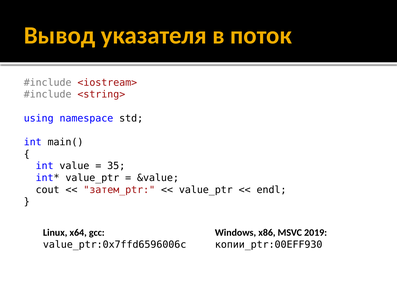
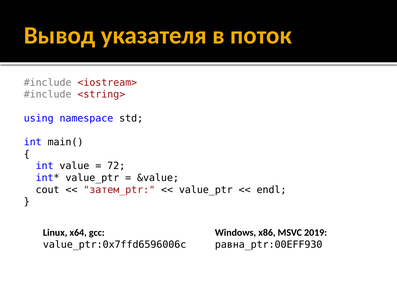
35: 35 -> 72 (116, 166)
копии_ptr:00EFF930: копии_ptr:00EFF930 -> равна_ptr:00EFF930 (269, 244)
